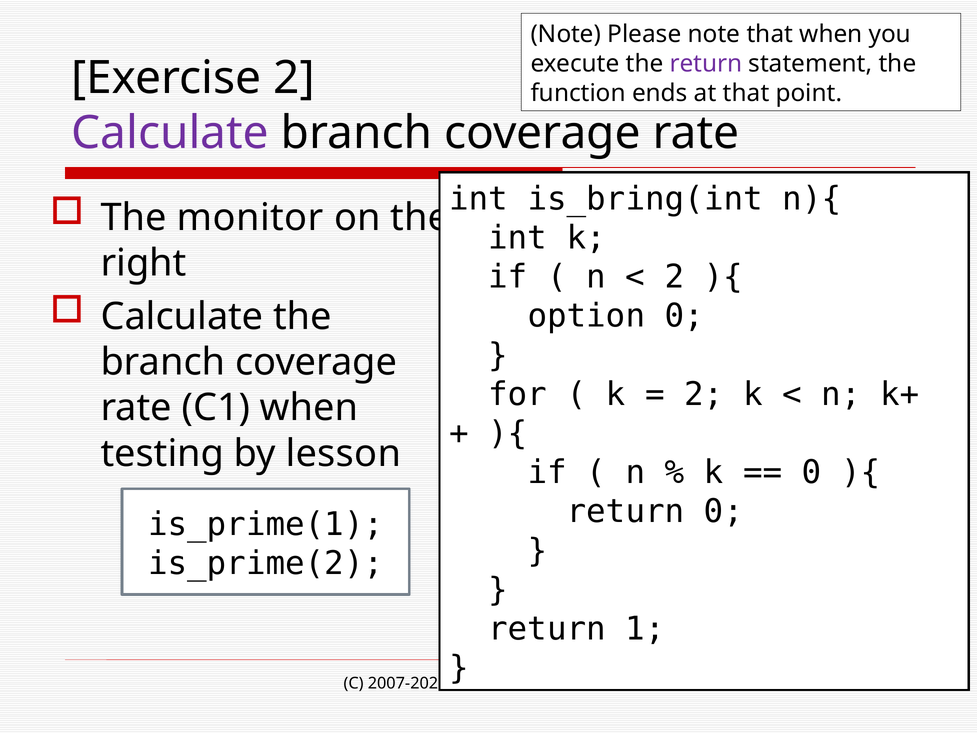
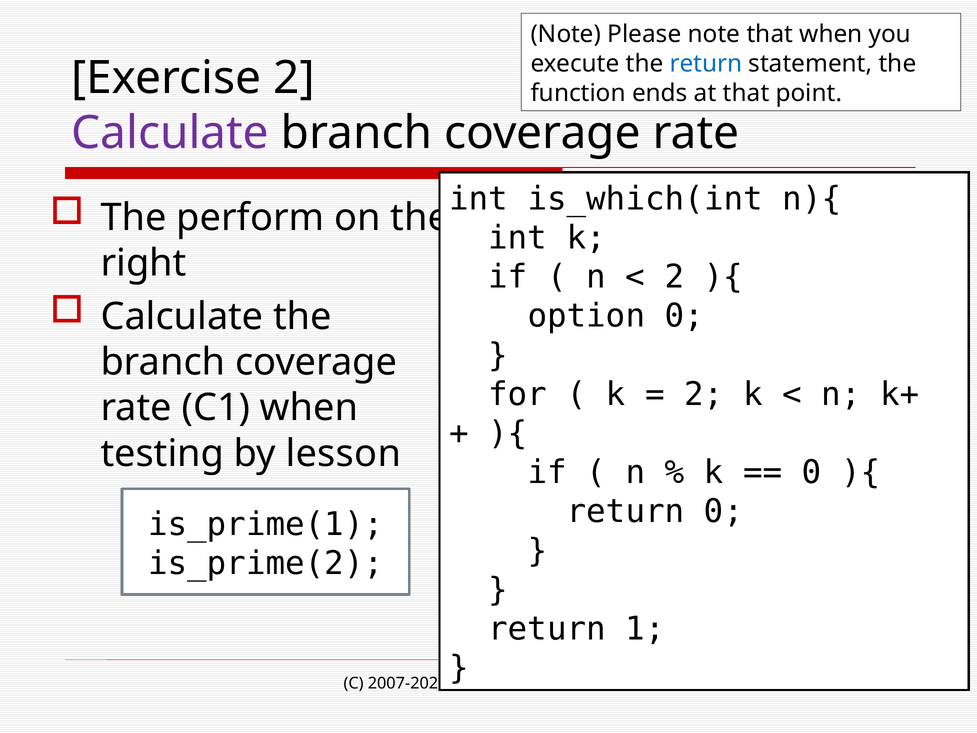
return colour: purple -> blue (706, 64)
is_bring(int: is_bring(int -> is_which(int (645, 199)
monitor: monitor -> perform (250, 218)
